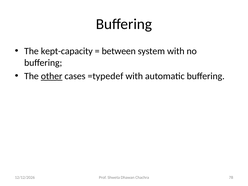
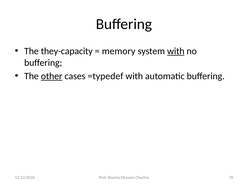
kept-capacity: kept-capacity -> they-capacity (67, 51)
between: between -> memory (119, 51)
with underline: none -> present (176, 51)
